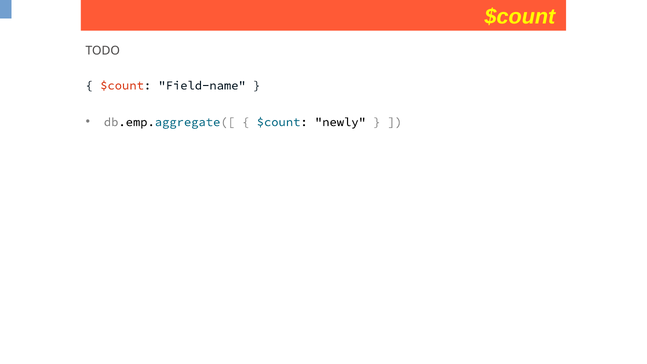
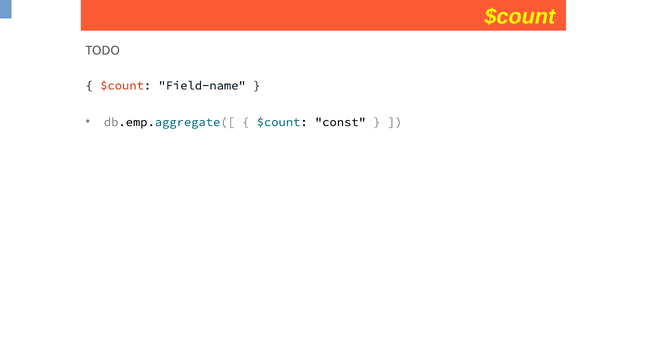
newly: newly -> const (340, 122)
